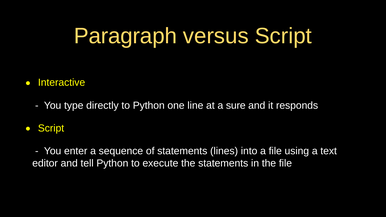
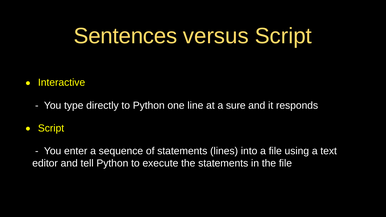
Paragraph: Paragraph -> Sentences (125, 36)
